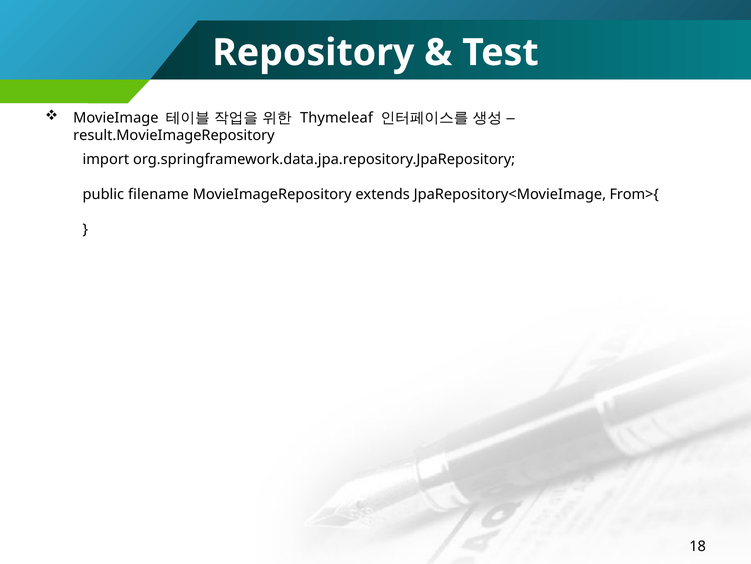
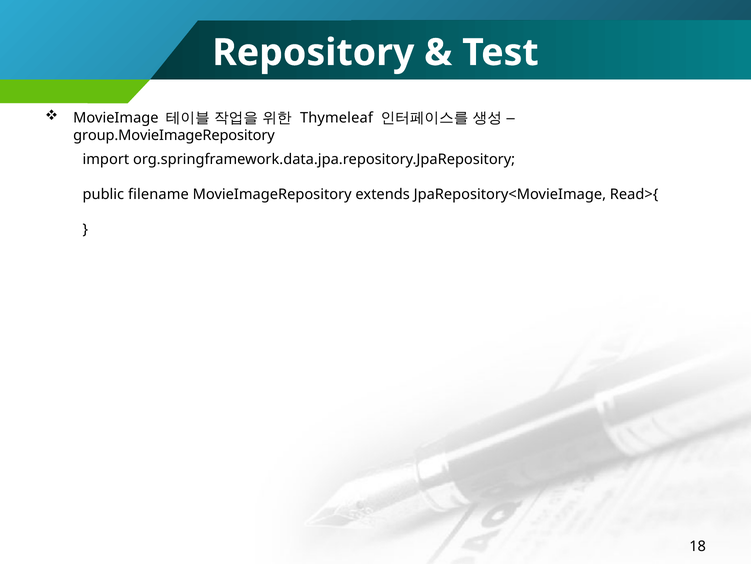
result.MovieImageRepository: result.MovieImageRepository -> group.MovieImageRepository (174, 135)
From>{: From>{ -> Read>{ (634, 194)
